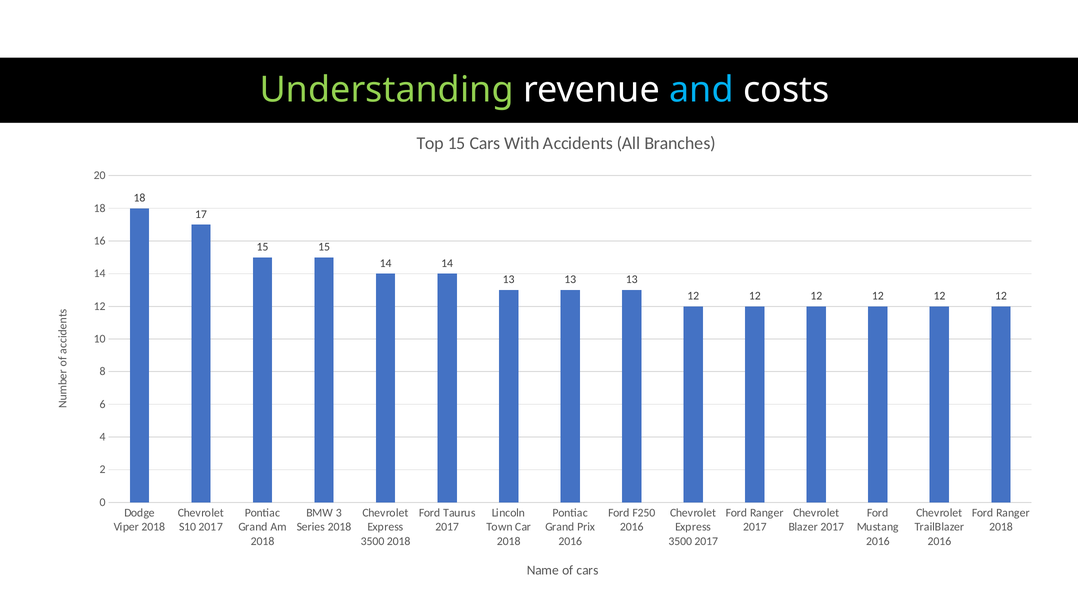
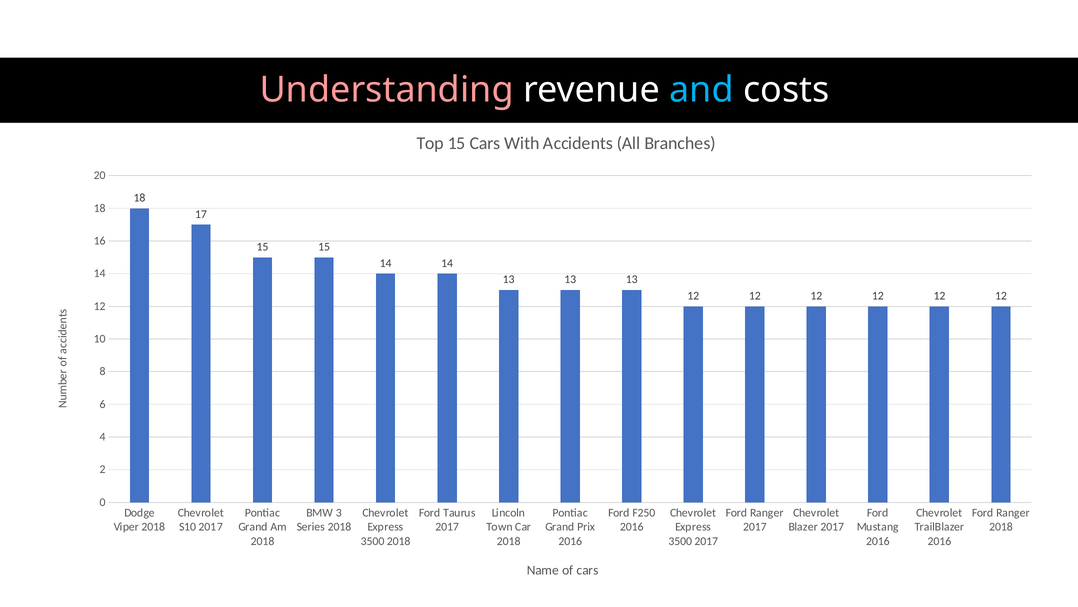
Understanding colour: light green -> pink (387, 90)
